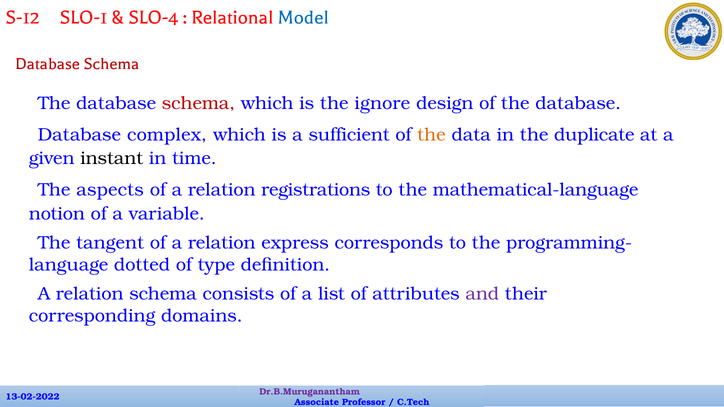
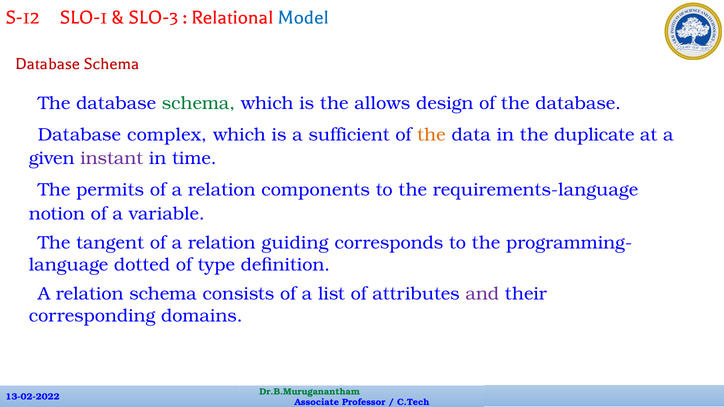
SLO-4: SLO-4 -> SLO-3 (153, 17)
schema colour: red -> green (198, 103)
ignore: ignore -> allows (382, 103)
instant colour: black -> purple (112, 159)
aspects: aspects -> permits (110, 190)
registrations: registrations -> components (316, 190)
mathematical-language: mathematical-language -> requirements-language (535, 190)
express: express -> guiding (295, 243)
Dr.B.Muruganantham colour: purple -> green (310, 392)
